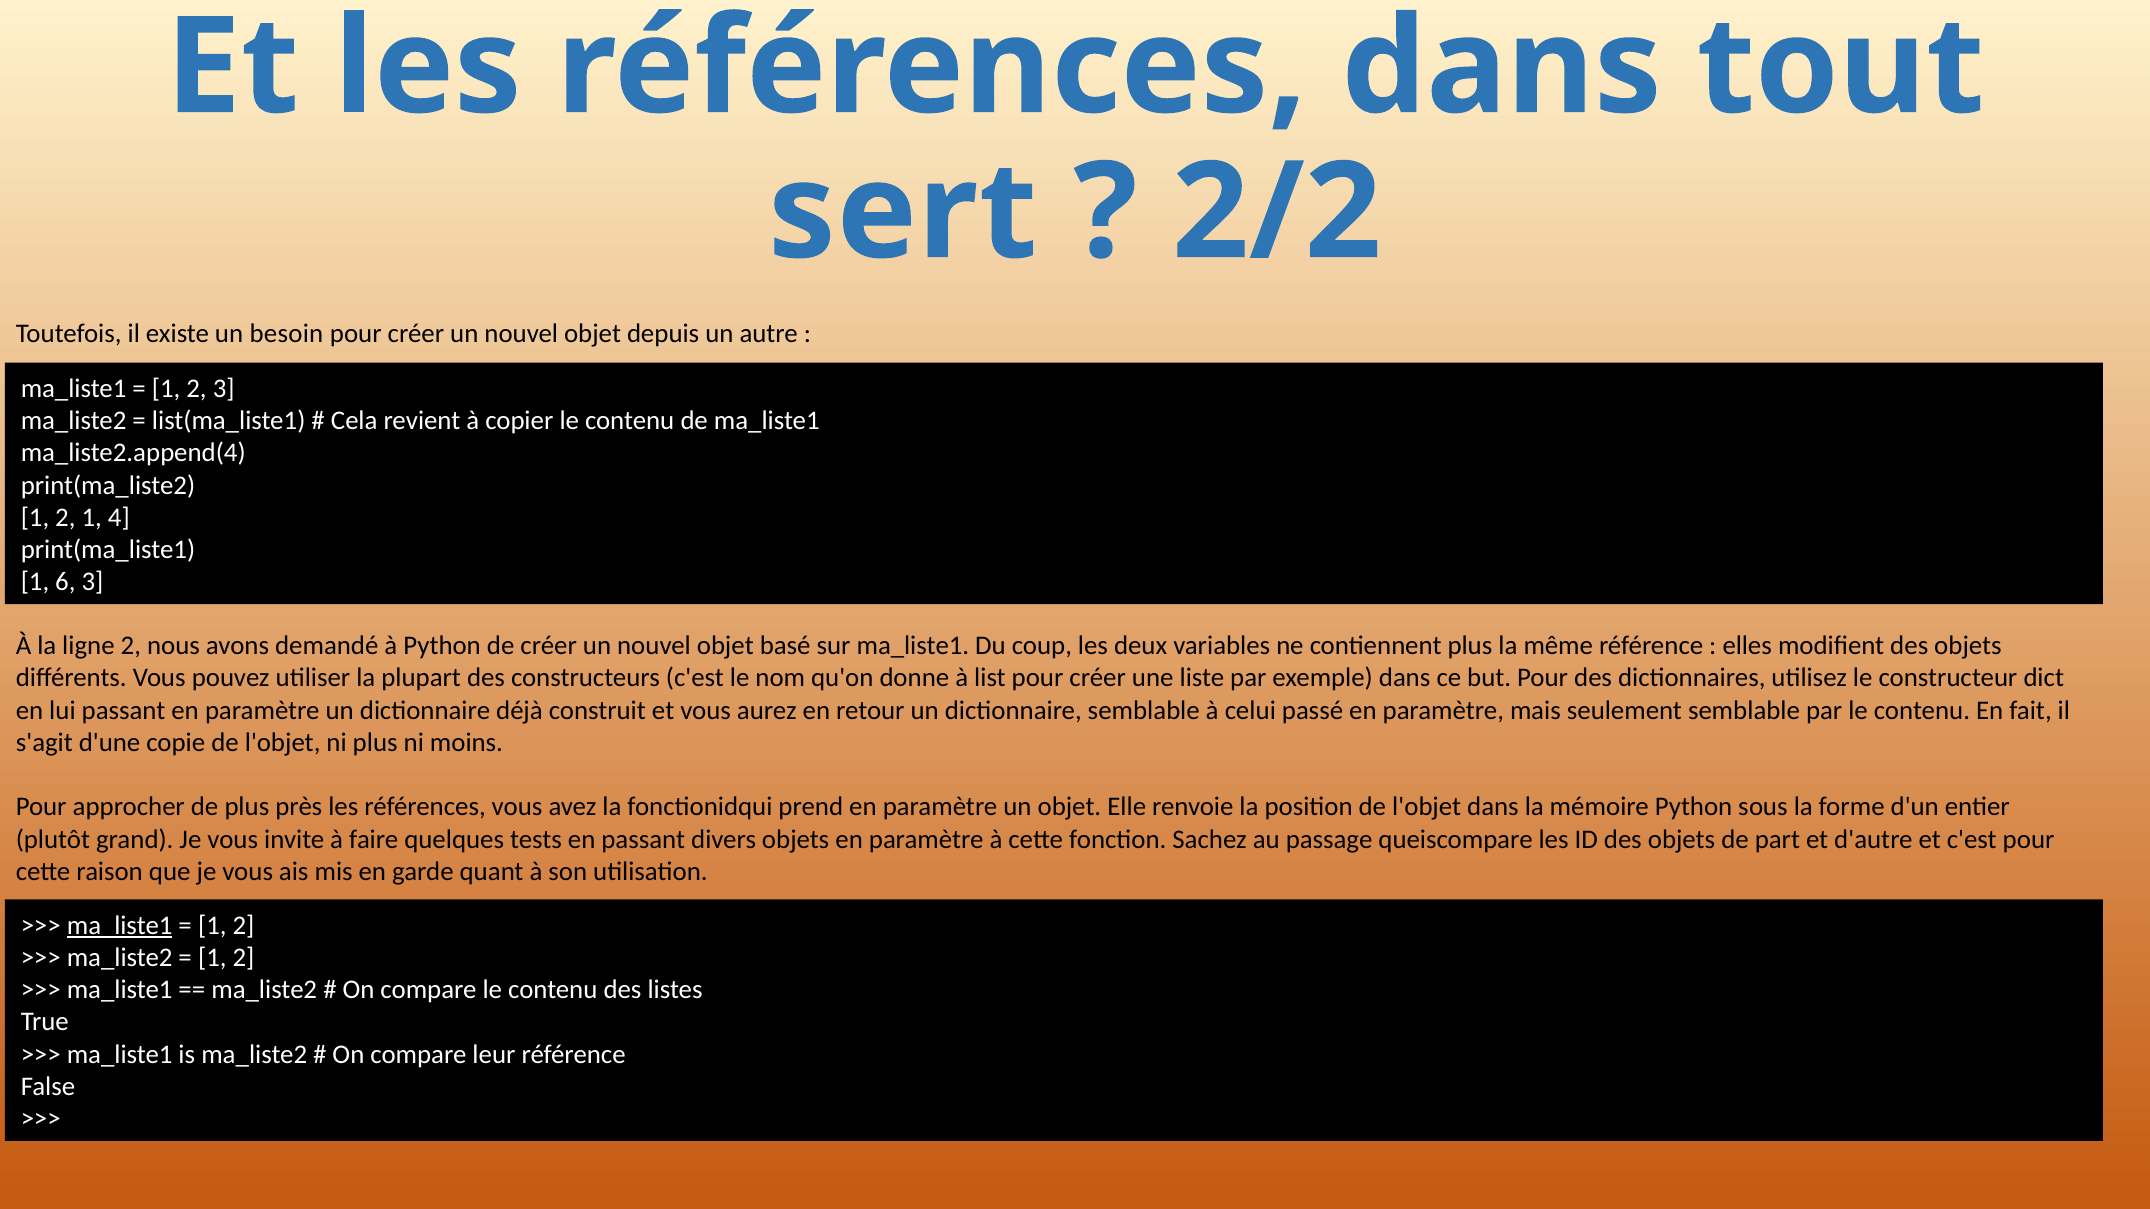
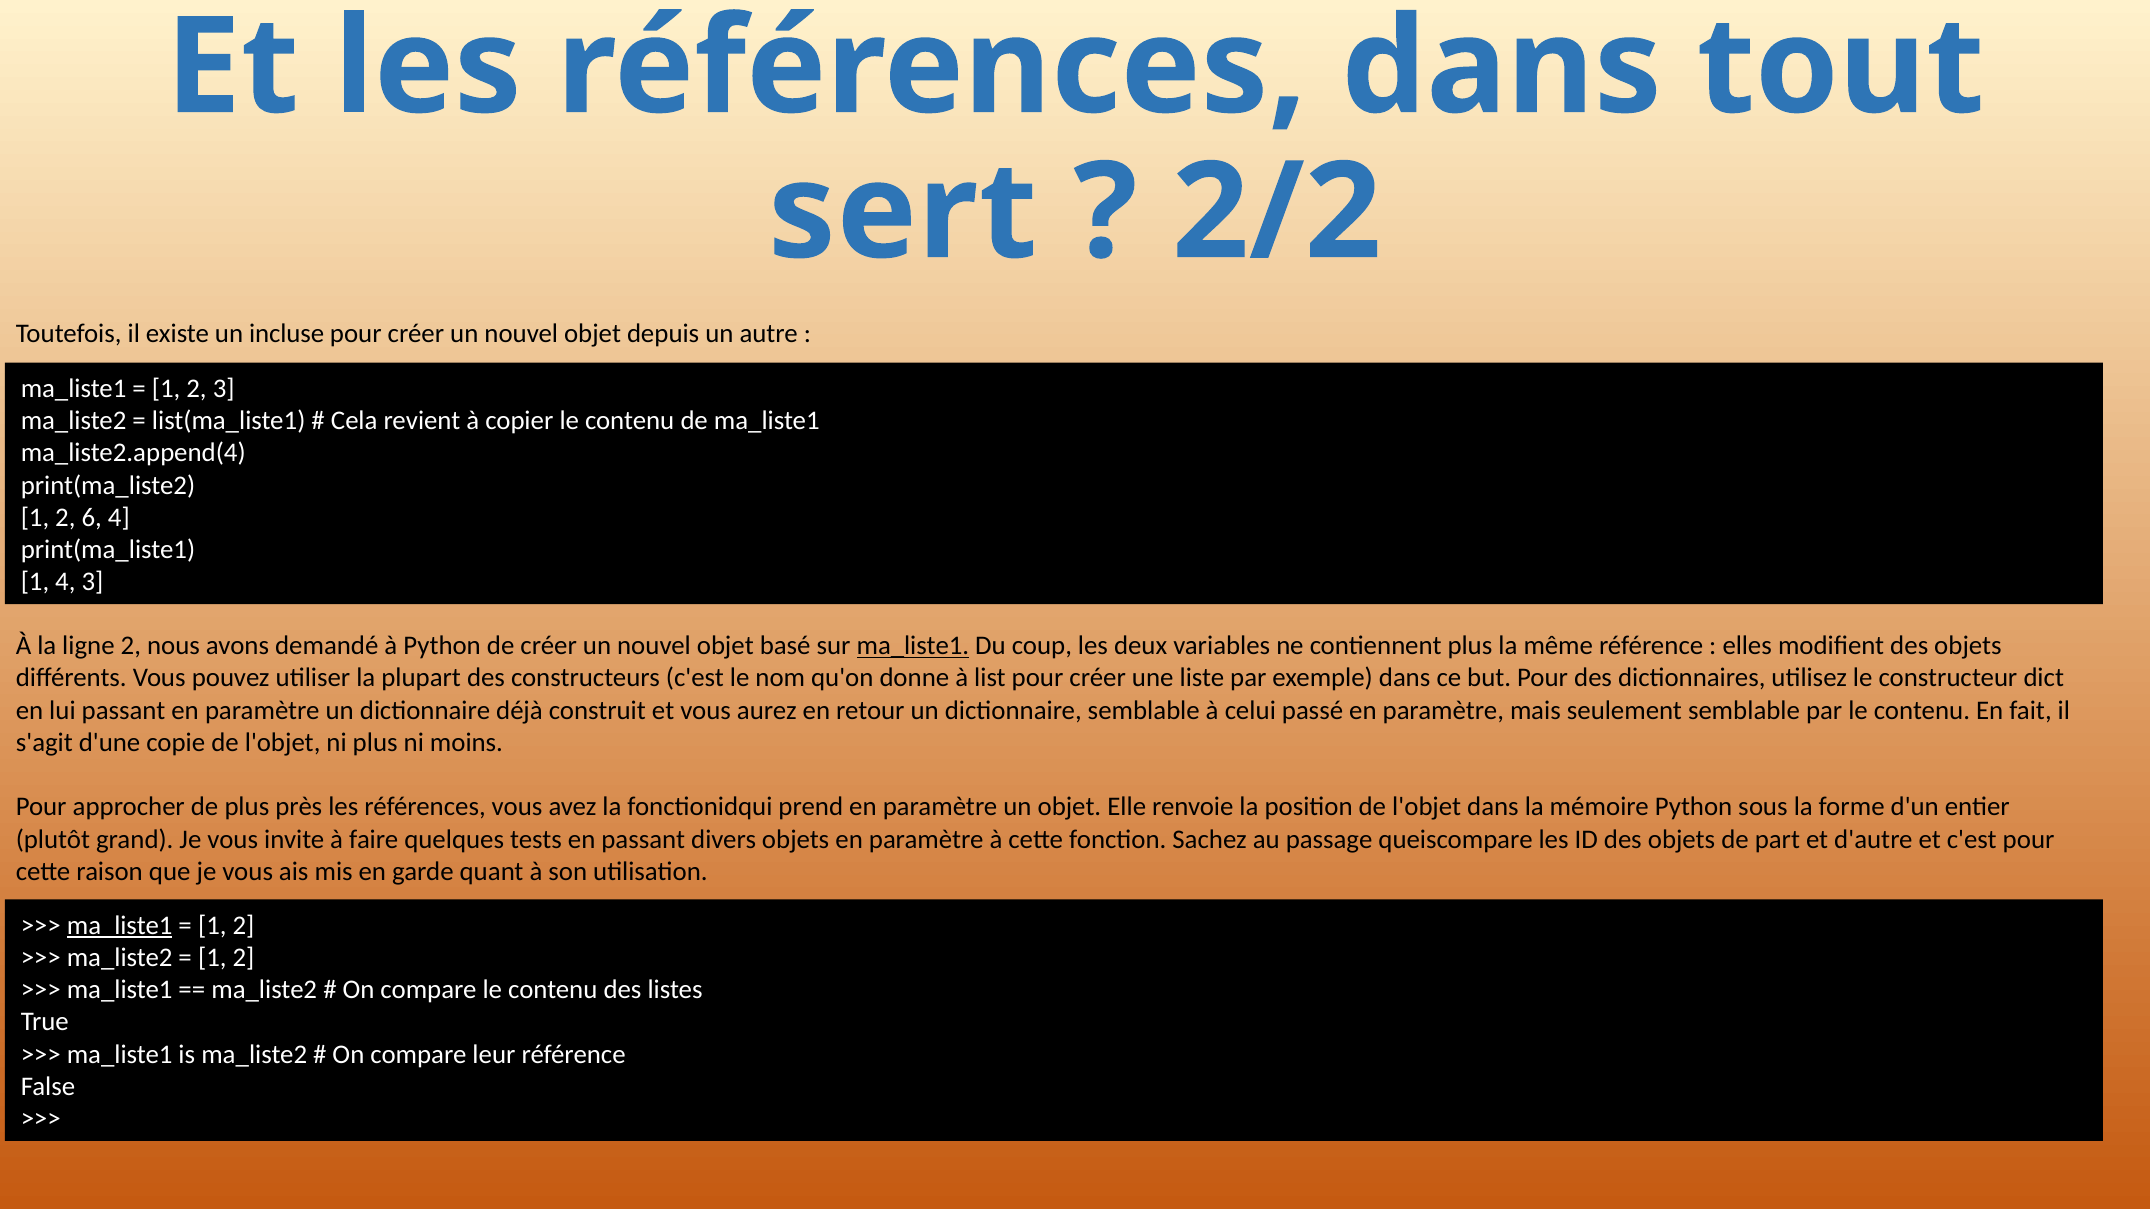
besoin: besoin -> incluse (287, 333)
2 1: 1 -> 6 (92, 518)
1 6: 6 -> 4 (65, 582)
ma_liste1 underline: none -> present (913, 646)
